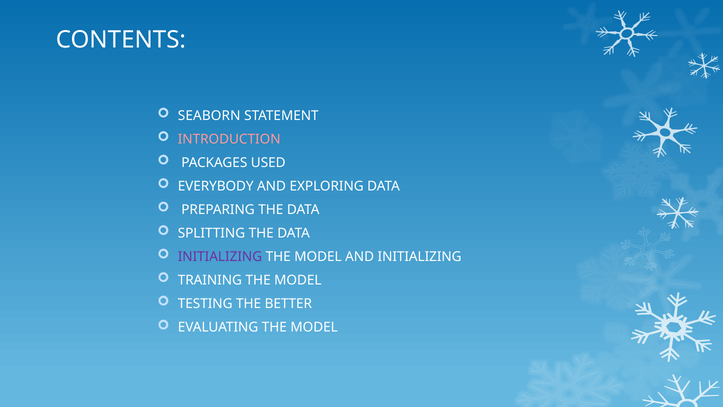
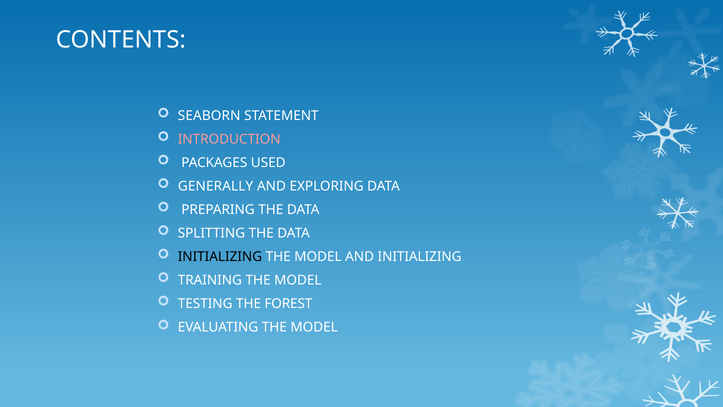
EVERYBODY: EVERYBODY -> GENERALLY (216, 186)
INITIALIZING colour: purple -> black (220, 256)
BETTER: BETTER -> FOREST (288, 303)
